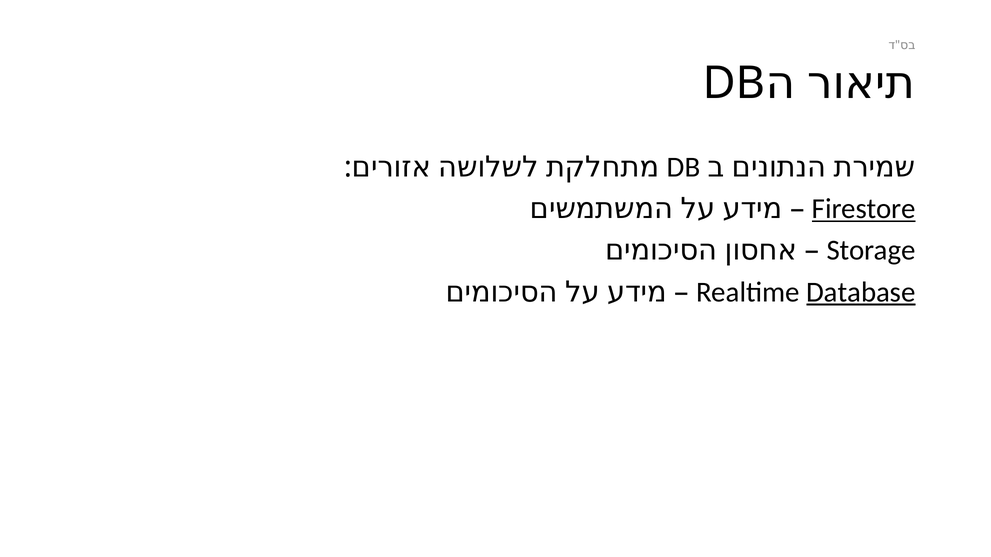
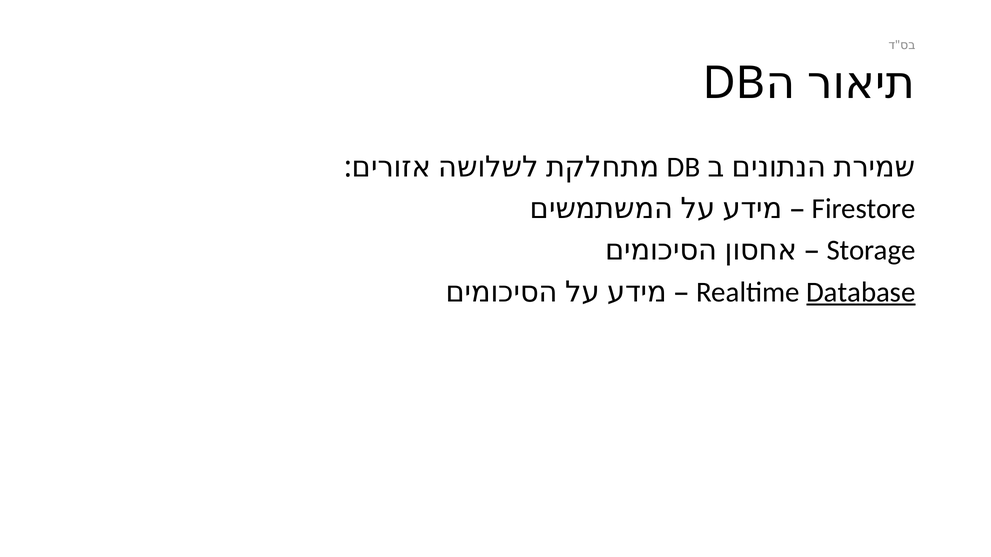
Firestore underline: present -> none (864, 209)
